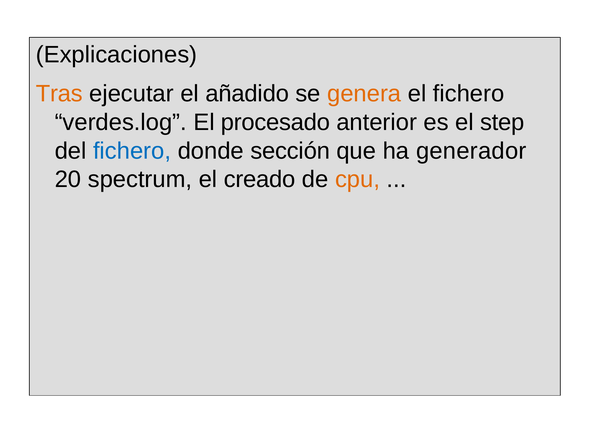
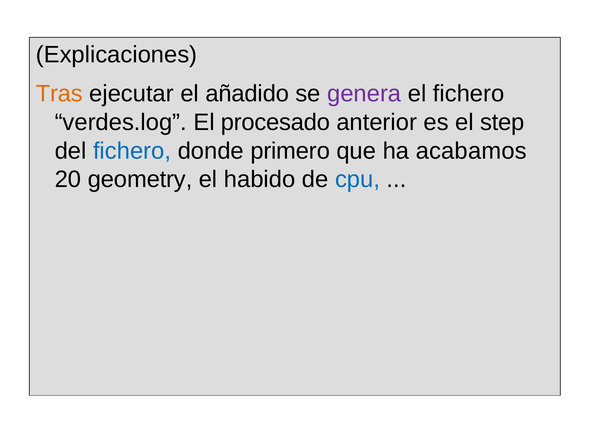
genera colour: orange -> purple (364, 94)
sección: sección -> primero (290, 151)
generador: generador -> acabamos (471, 151)
spectrum: spectrum -> geometry (140, 180)
creado: creado -> habido (260, 180)
cpu colour: orange -> blue (357, 180)
